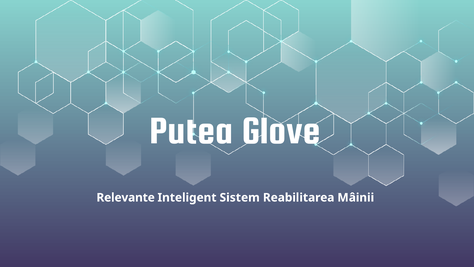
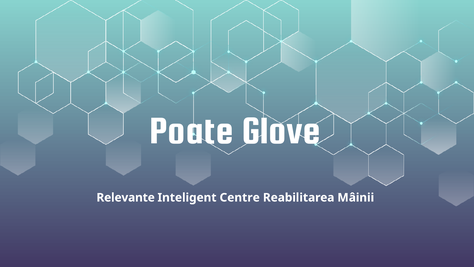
Putea: Putea -> Poate (191, 130)
Sistem: Sistem -> Centre (240, 197)
